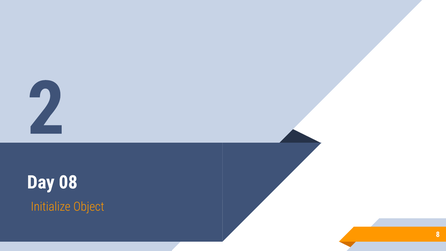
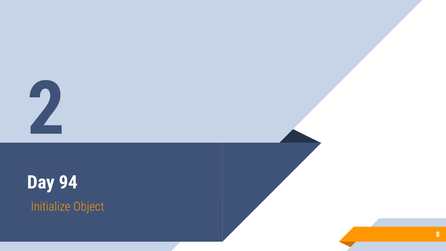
08: 08 -> 94 (68, 182)
